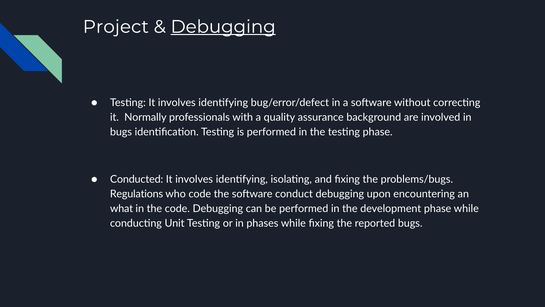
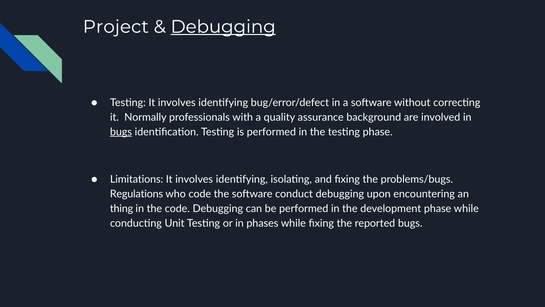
bugs underline: none -> present (121, 132)
Conducted: Conducted -> Limitations (137, 179)
what: what -> thing (122, 208)
